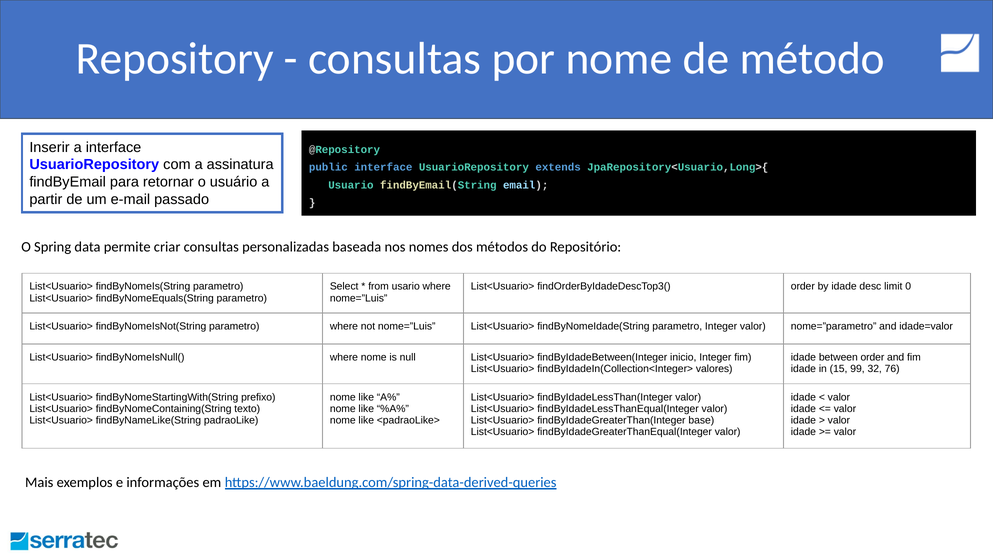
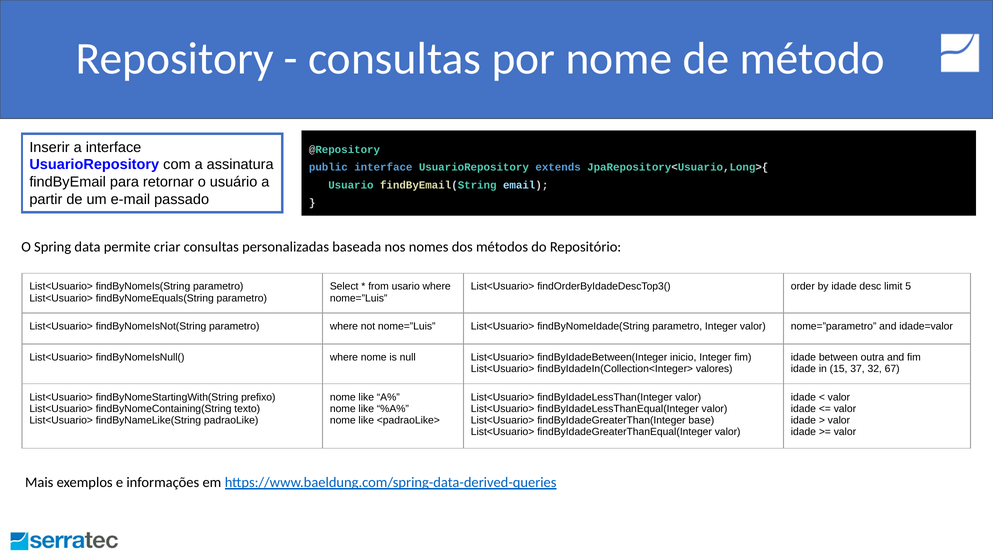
0: 0 -> 5 (908, 286)
between order: order -> outra (872, 357)
99: 99 -> 37 (857, 369)
76: 76 -> 67 (892, 369)
